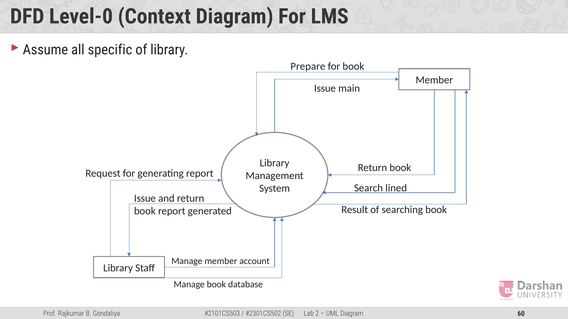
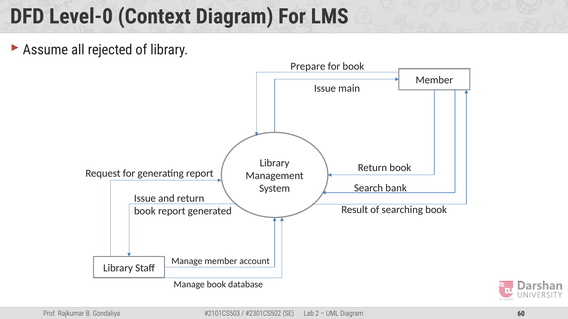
specific: specific -> rejected (110, 50)
lined: lined -> bank (396, 188)
